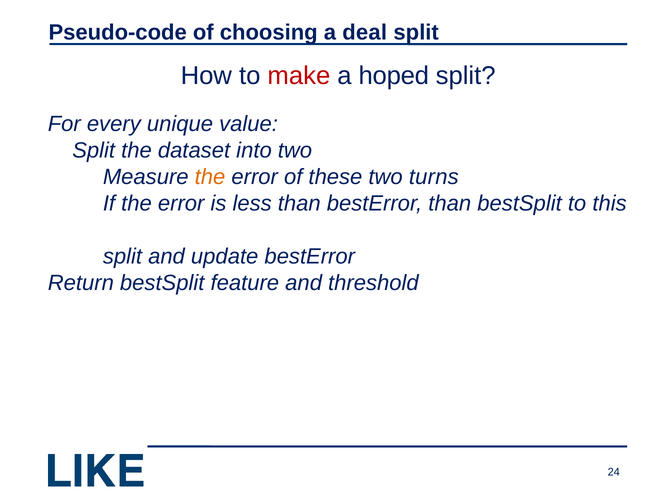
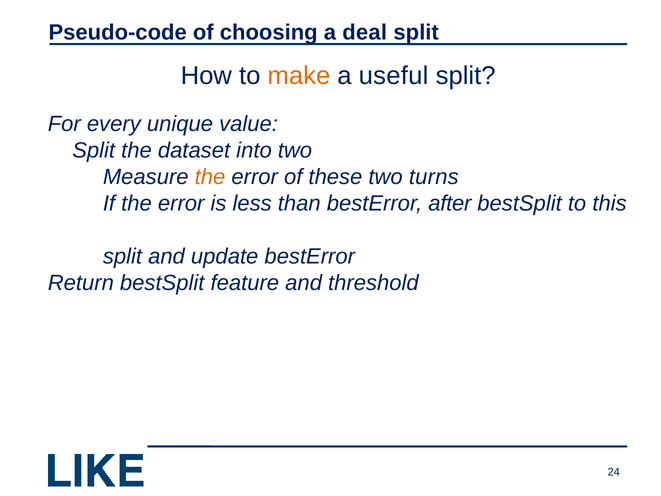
make colour: red -> orange (299, 76)
hoped: hoped -> useful (394, 76)
bestError than: than -> after (450, 203)
